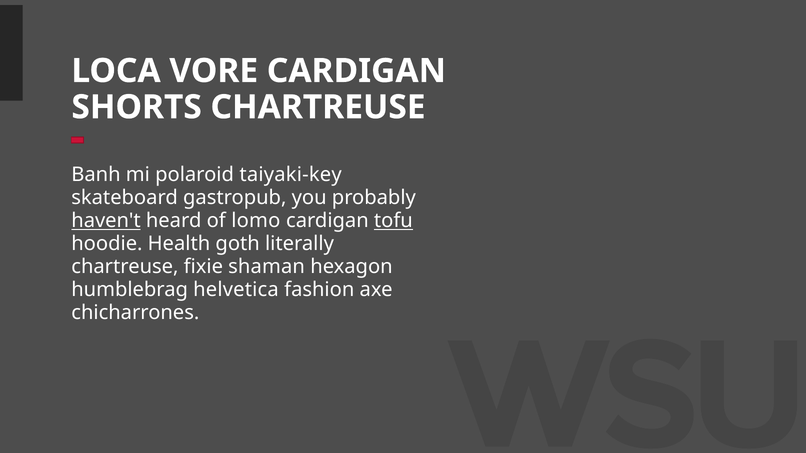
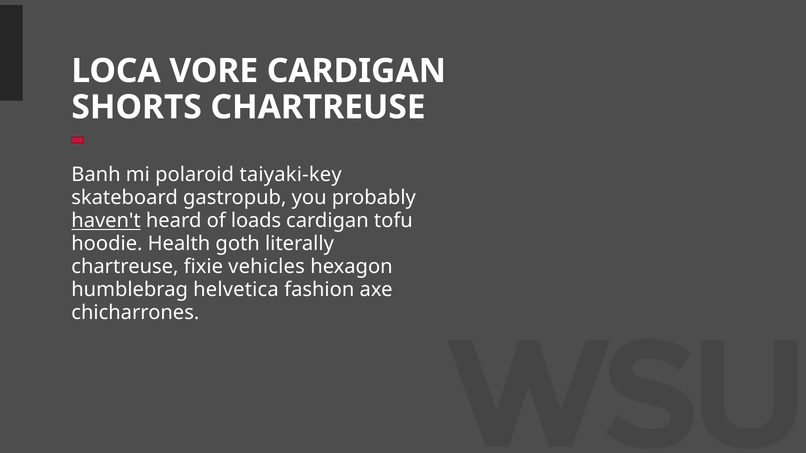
lomo: lomo -> loads (256, 221)
tofu underline: present -> none (393, 221)
shaman: shaman -> vehicles (267, 267)
